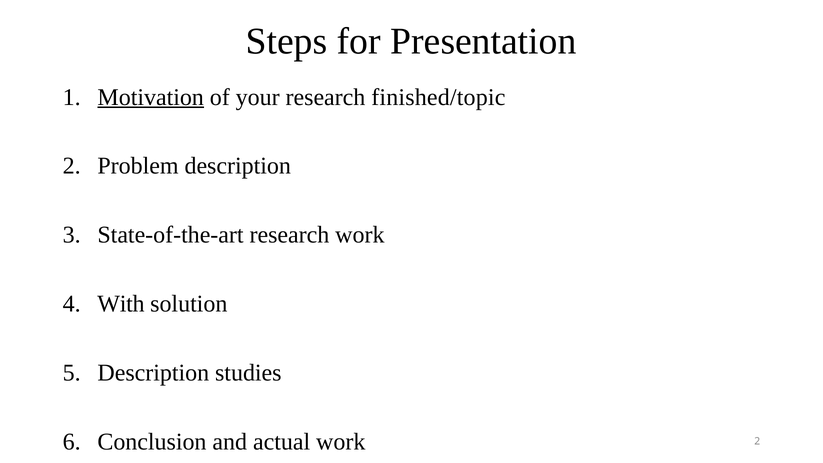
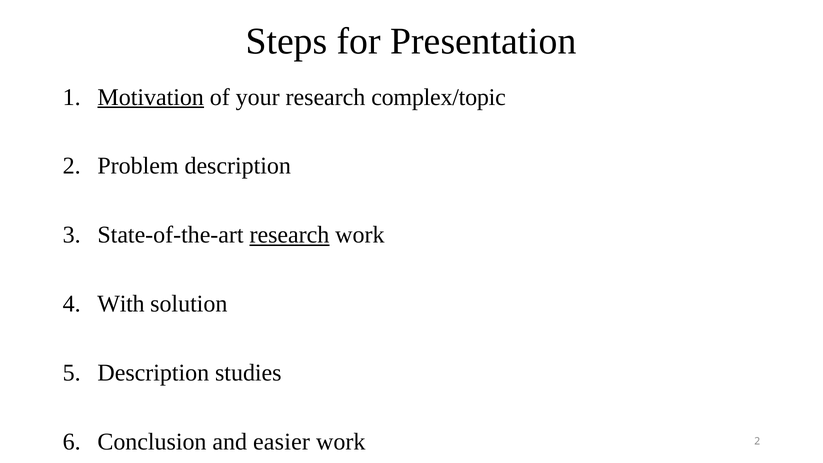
finished/topic: finished/topic -> complex/topic (439, 97)
research underline: none -> present (289, 235)
actual: actual -> easier (282, 442)
